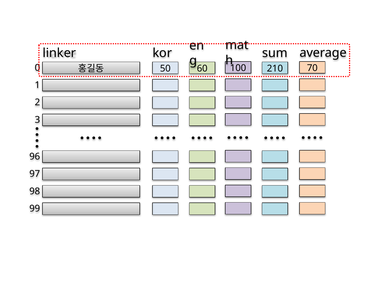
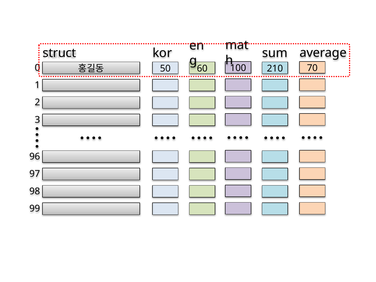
linker: linker -> struct (59, 53)
